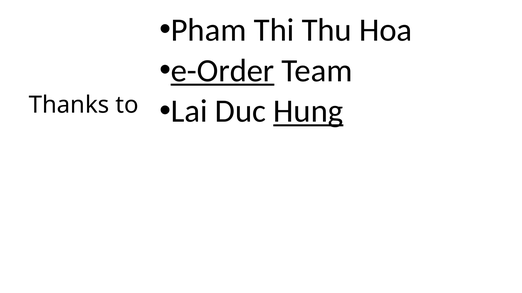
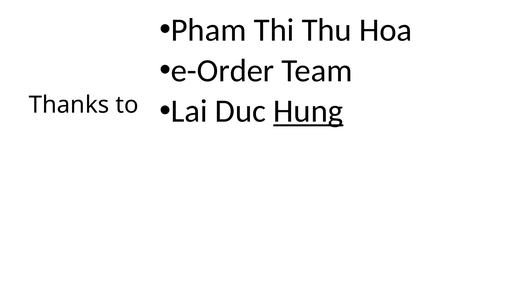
e-Order underline: present -> none (223, 71)
